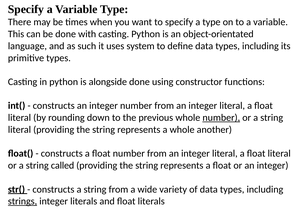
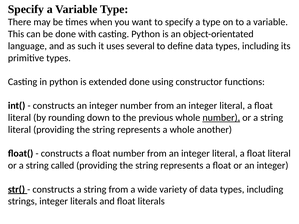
system: system -> several (141, 46)
alongside: alongside -> extended (108, 82)
strings underline: present -> none (23, 202)
